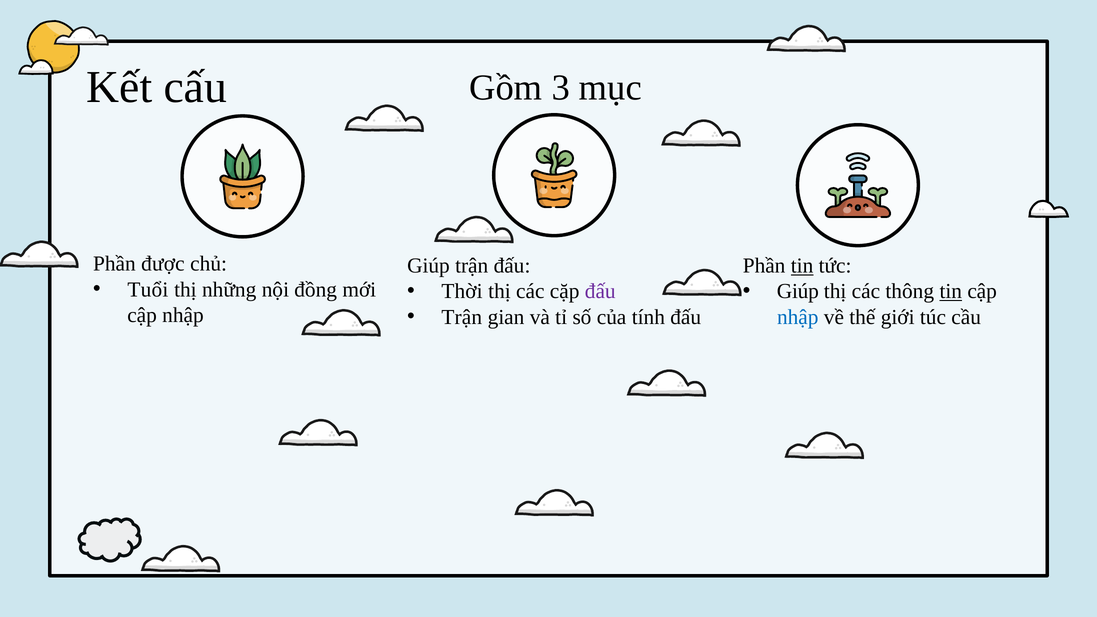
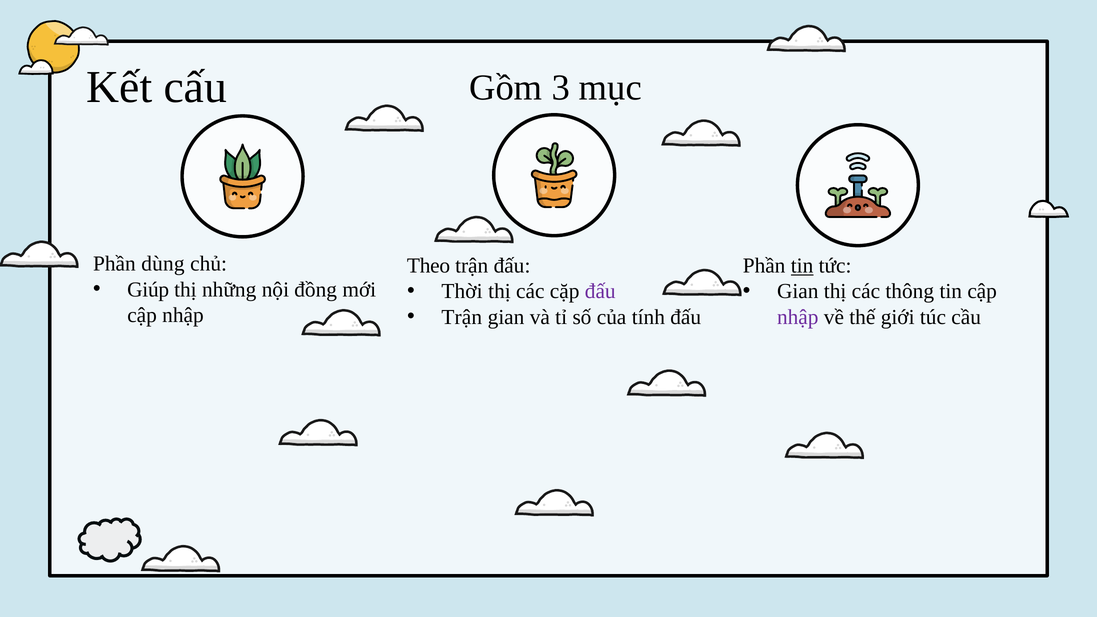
được: được -> dùng (163, 264)
Giúp: Giúp -> Theo (429, 266)
Tuổi: Tuổi -> Giúp (148, 290)
Giúp: Giúp -> Gian (798, 291)
tin underline: present -> none (951, 291)
nhập colour: blue -> purple (798, 317)
